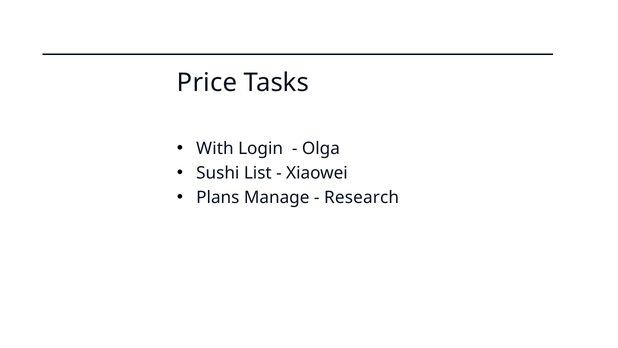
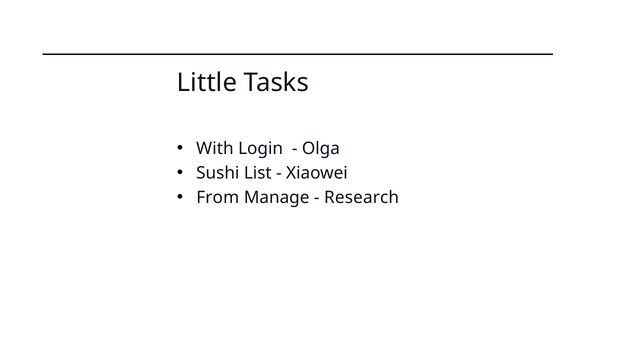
Price: Price -> Little (207, 83)
Plans: Plans -> From (218, 197)
